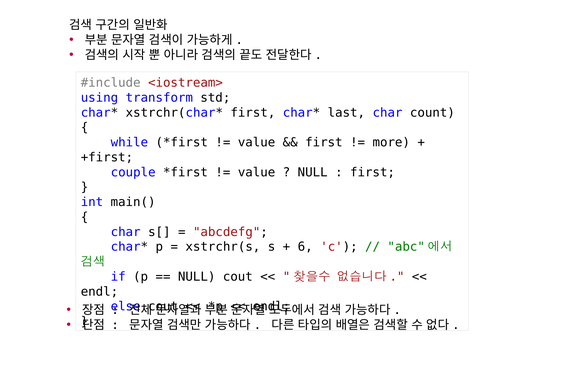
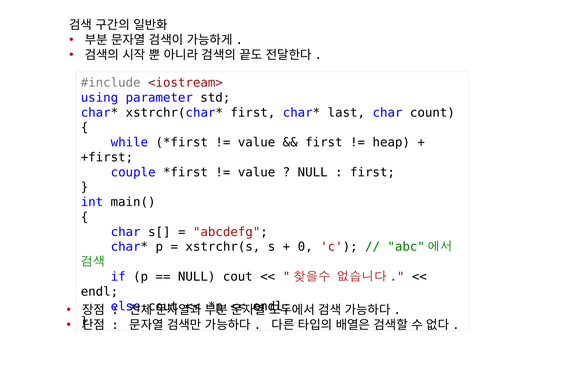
transform: transform -> parameter (159, 98)
more: more -> heap (391, 142)
6: 6 -> 0 (305, 247)
